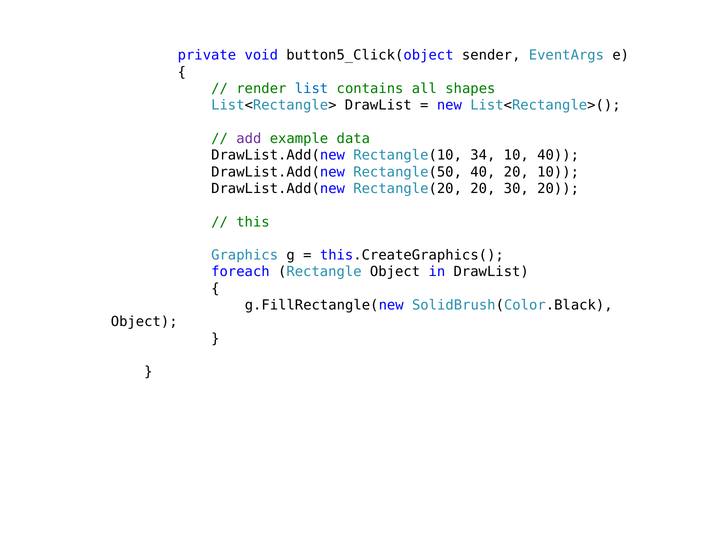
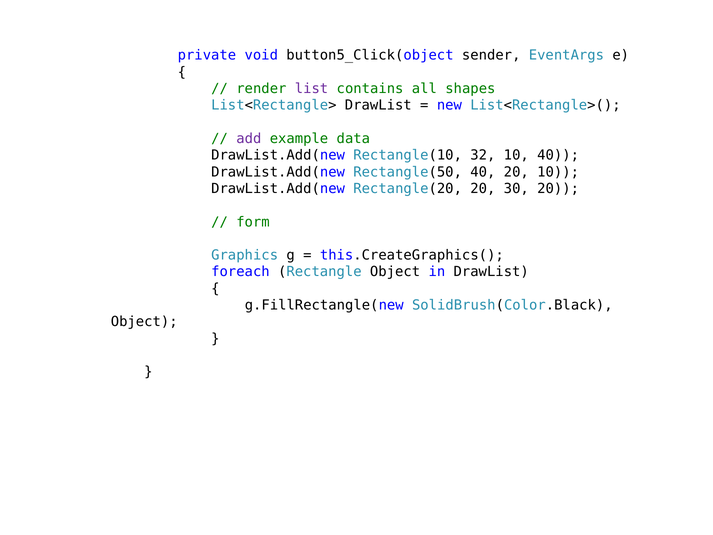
list colour: blue -> purple (312, 89)
34: 34 -> 32 (483, 155)
this: this -> form (253, 222)
